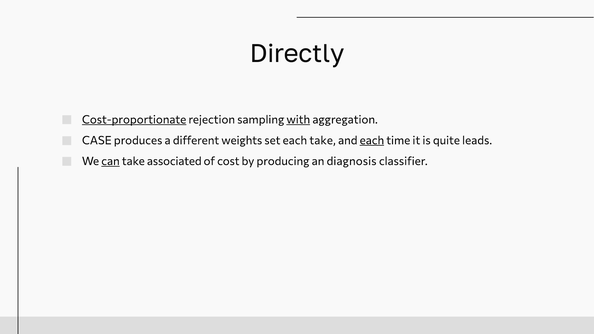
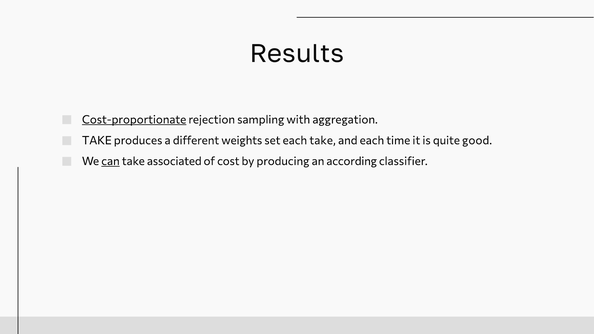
Directly: Directly -> Results (297, 54)
with underline: present -> none (298, 120)
CASE: CASE -> TAKE (97, 141)
each underline: present -> none (372, 141)
leads: leads -> good (477, 141)
diagnosis: diagnosis -> according (352, 161)
